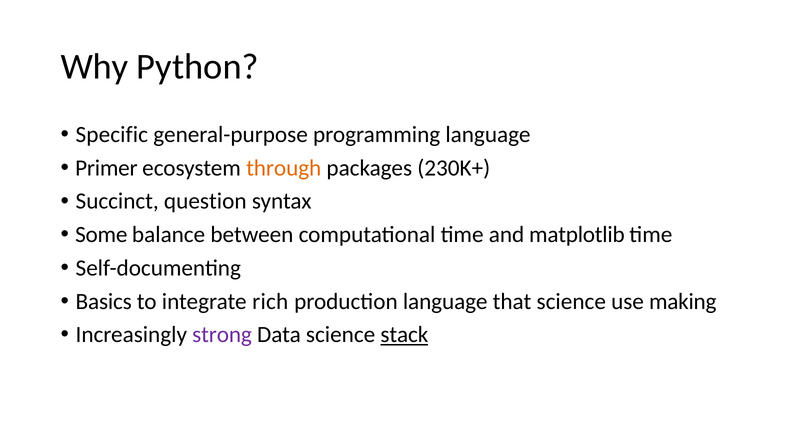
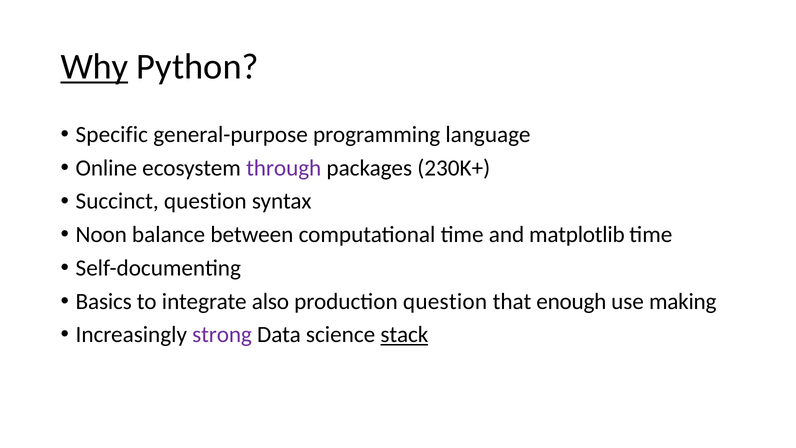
Why underline: none -> present (95, 67)
Primer: Primer -> Online (106, 168)
through colour: orange -> purple (284, 168)
Some: Some -> Noon (101, 235)
rich: rich -> also (270, 301)
production language: language -> question (445, 301)
that science: science -> enough (571, 301)
